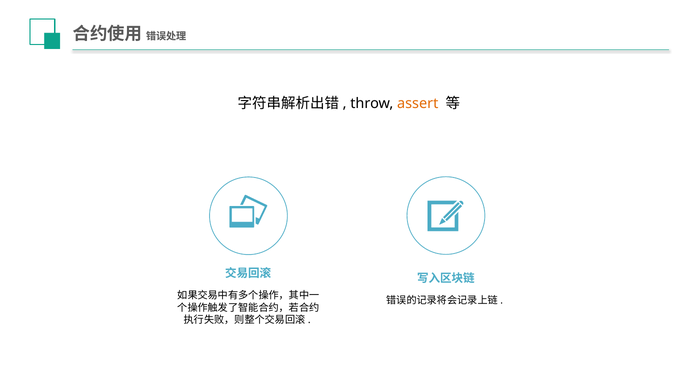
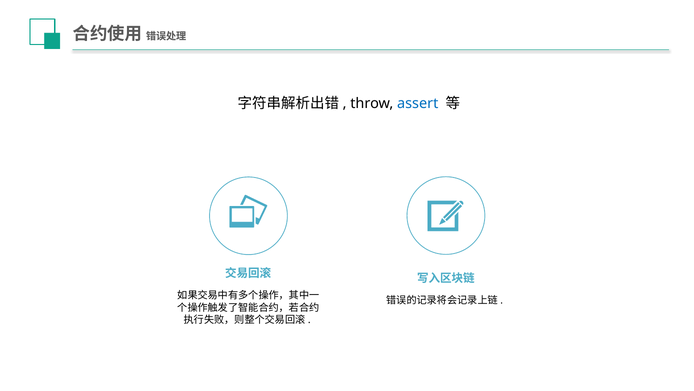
assert colour: orange -> blue (418, 104)
